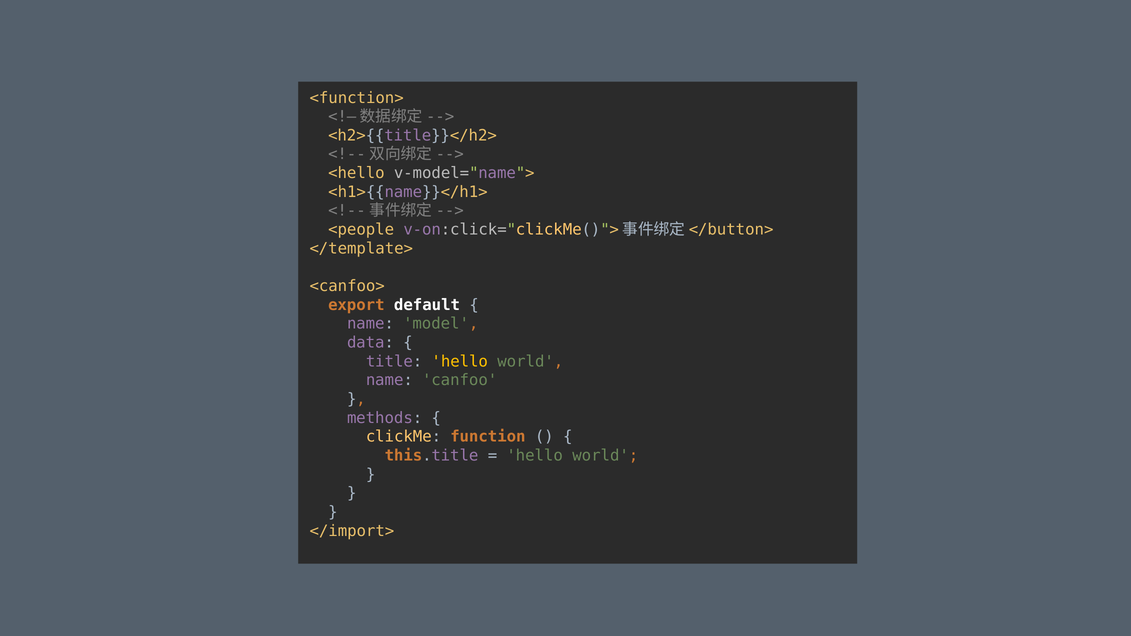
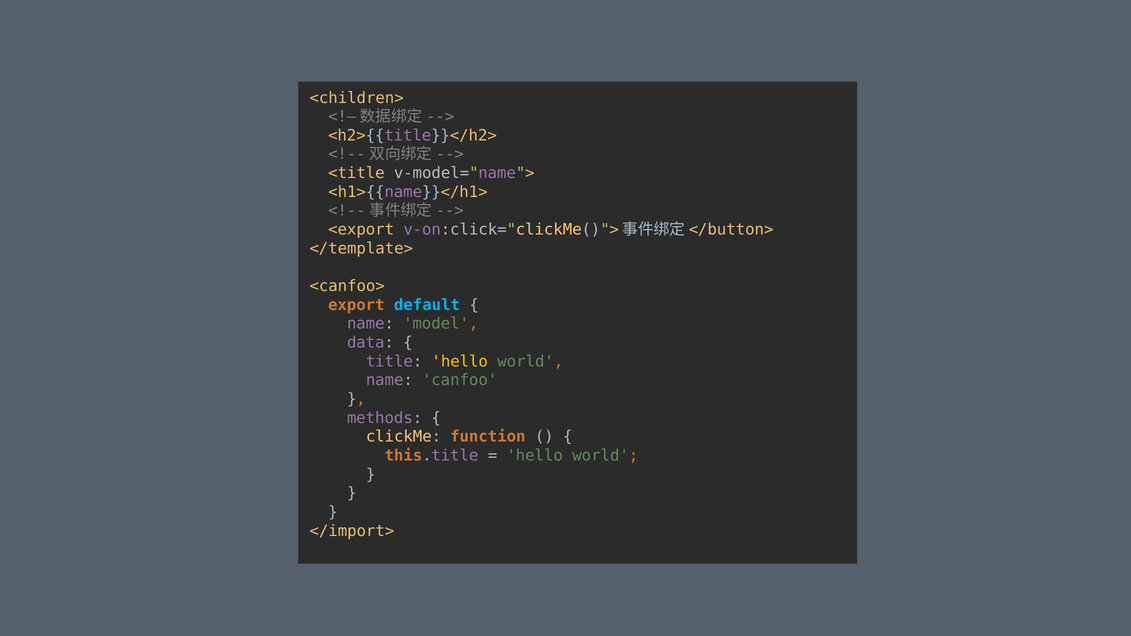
<function>: <function> -> <children> (357, 98)
<hello: <hello -> <title (356, 173)
<people: <people -> <export (361, 230)
default colour: white -> light blue (427, 305)
